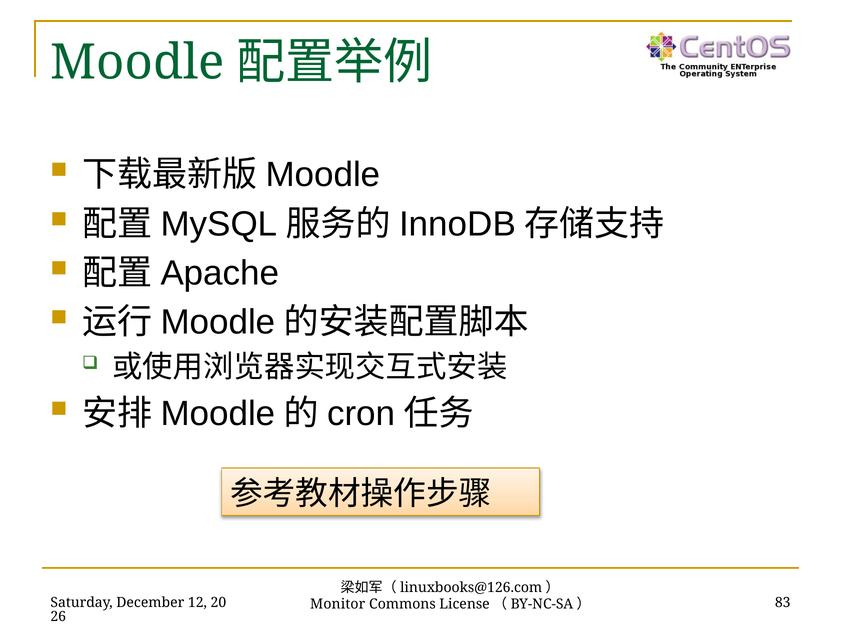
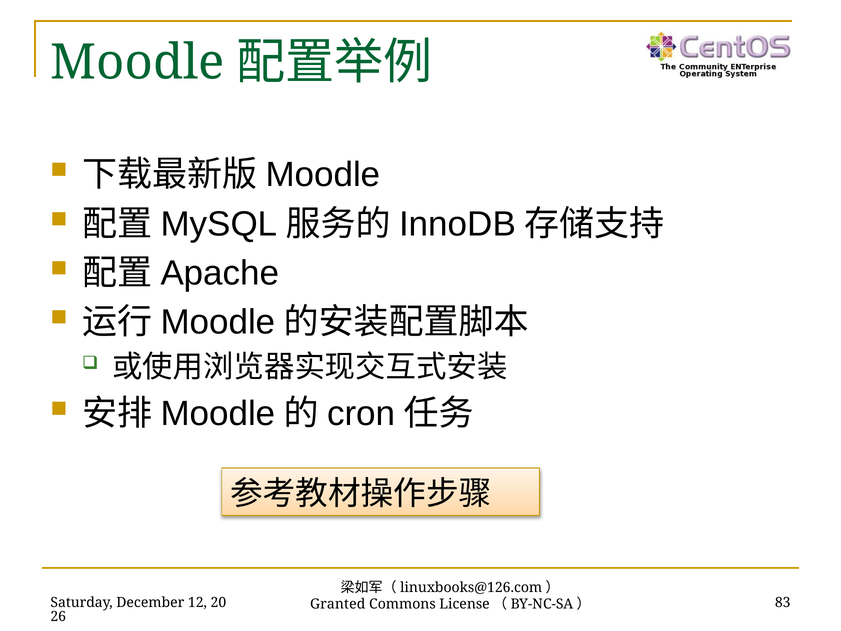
Monitor: Monitor -> Granted (338, 604)
